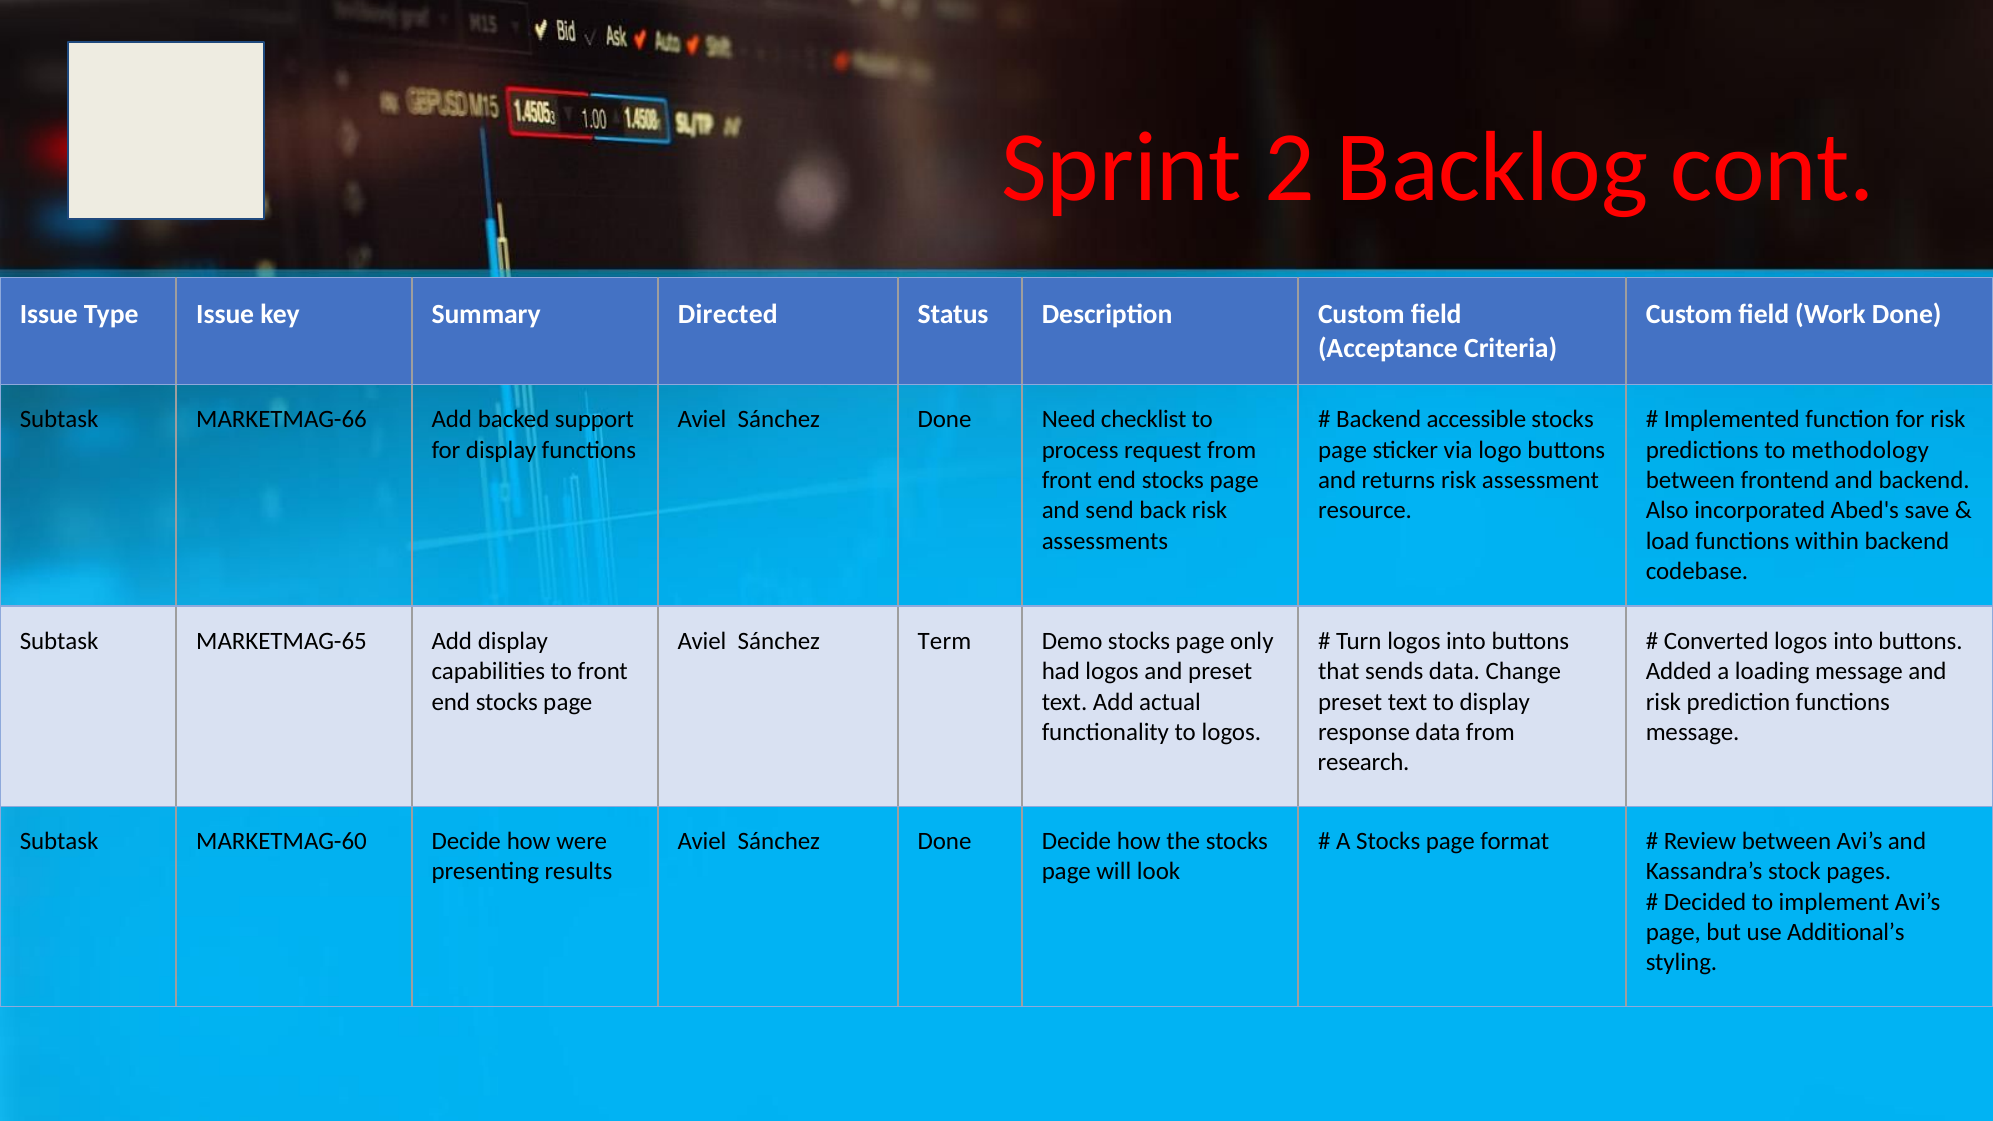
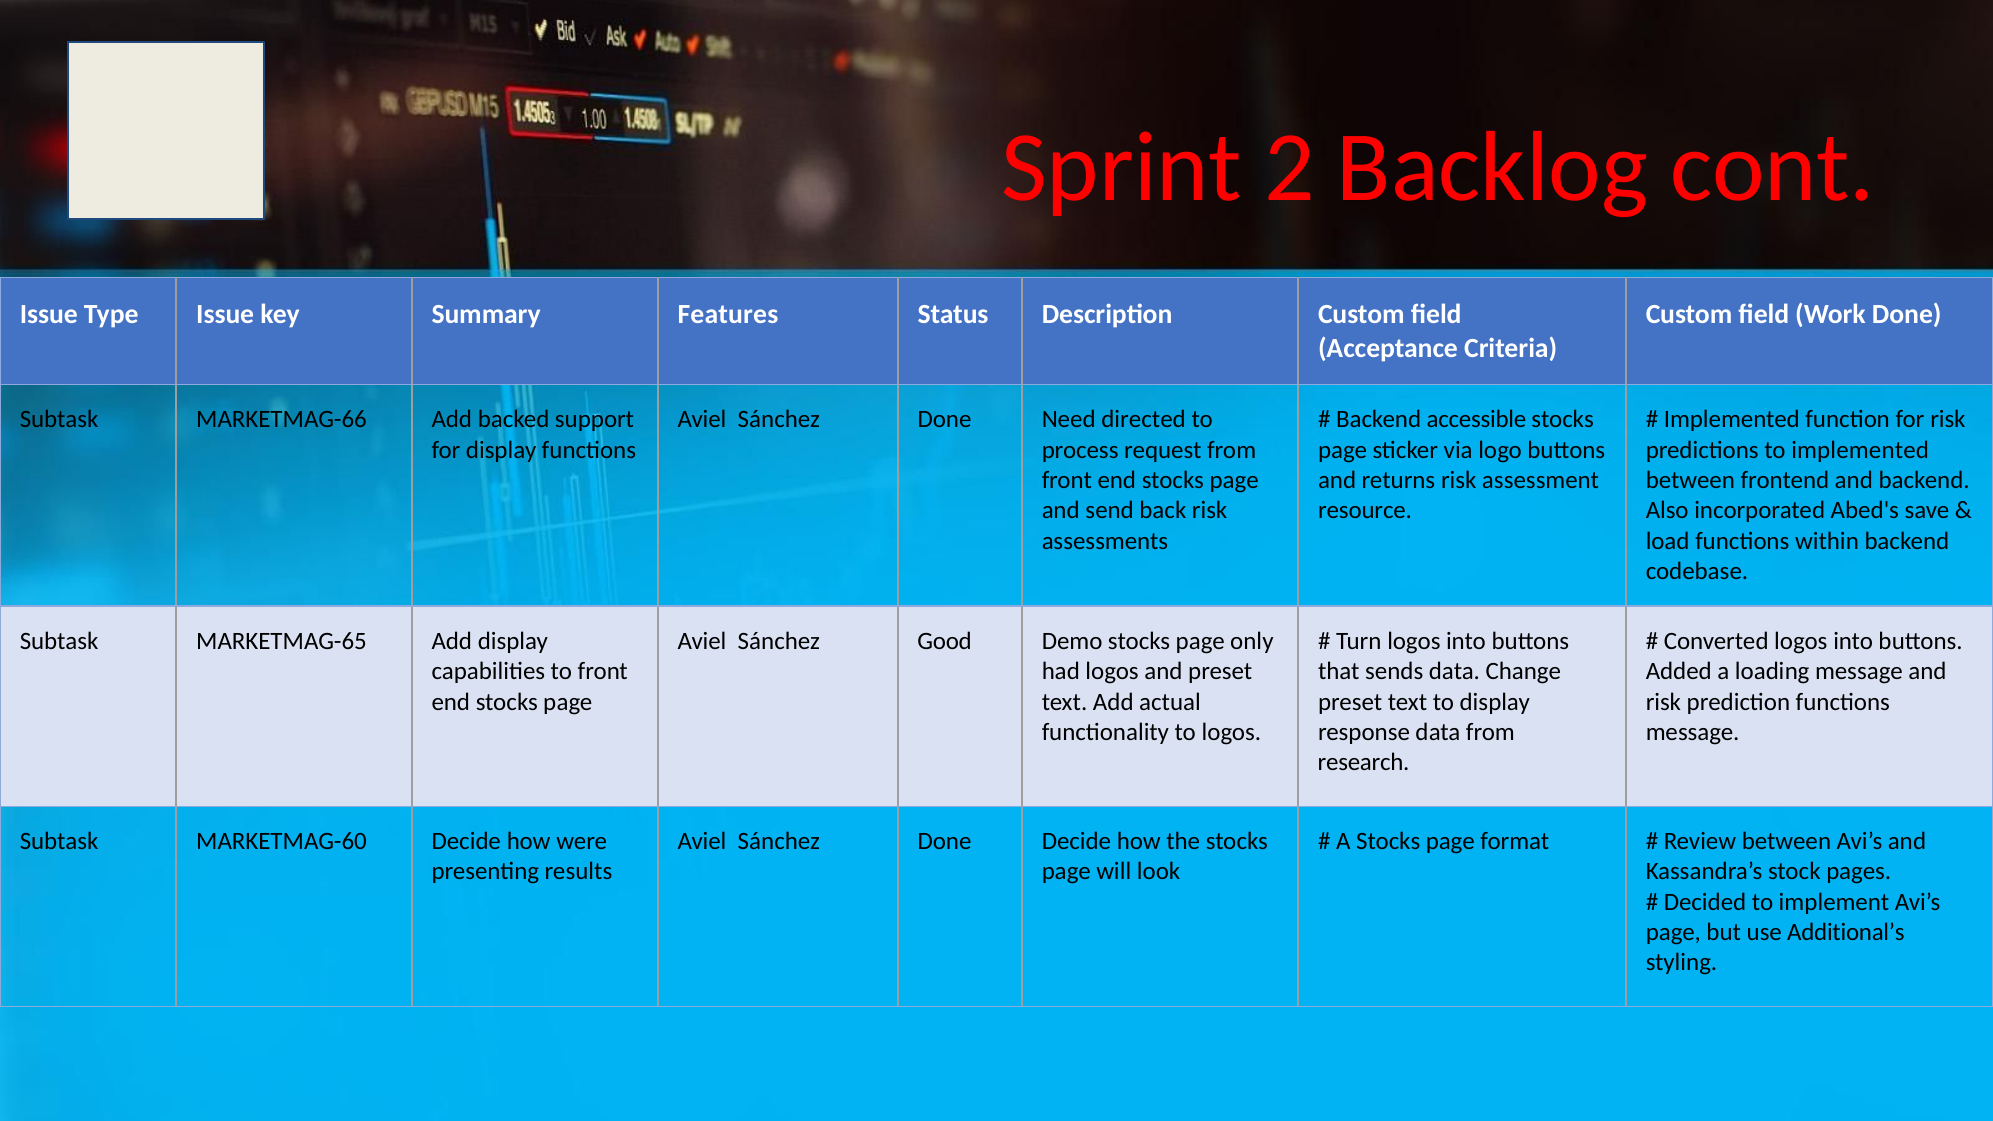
Directed: Directed -> Features (728, 315)
checklist: checklist -> directed (1144, 420)
to methodology: methodology -> implemented (1860, 450)
Term: Term -> Good (945, 641)
